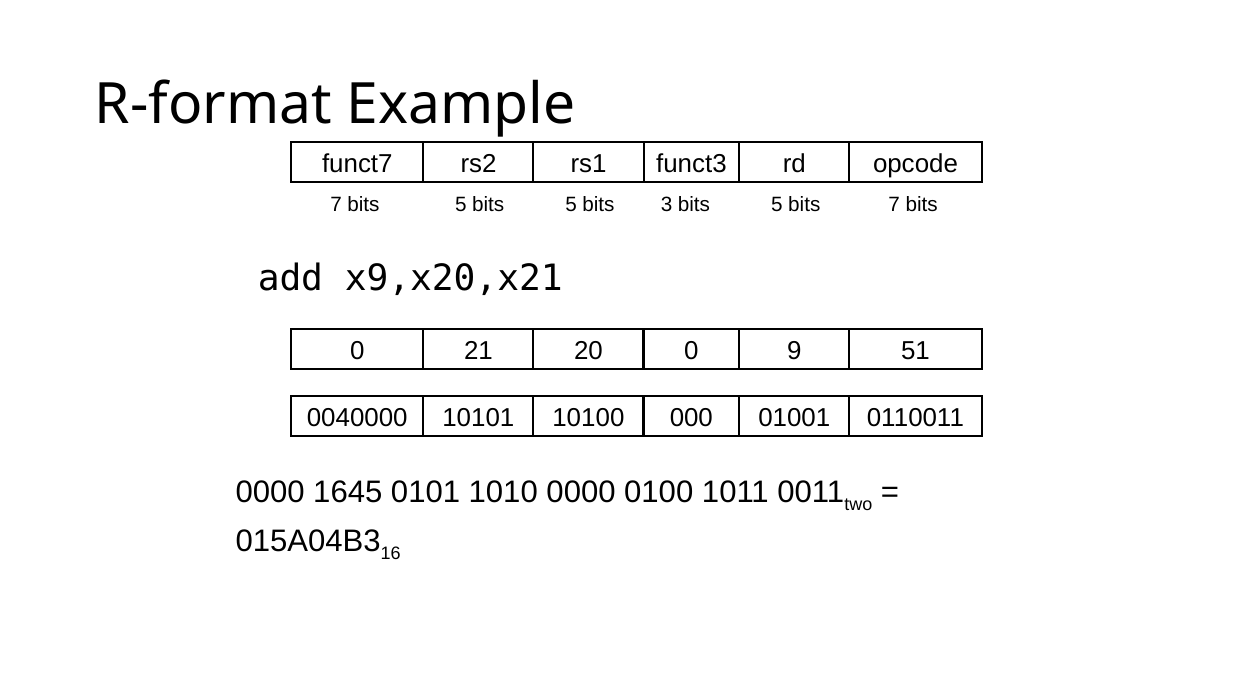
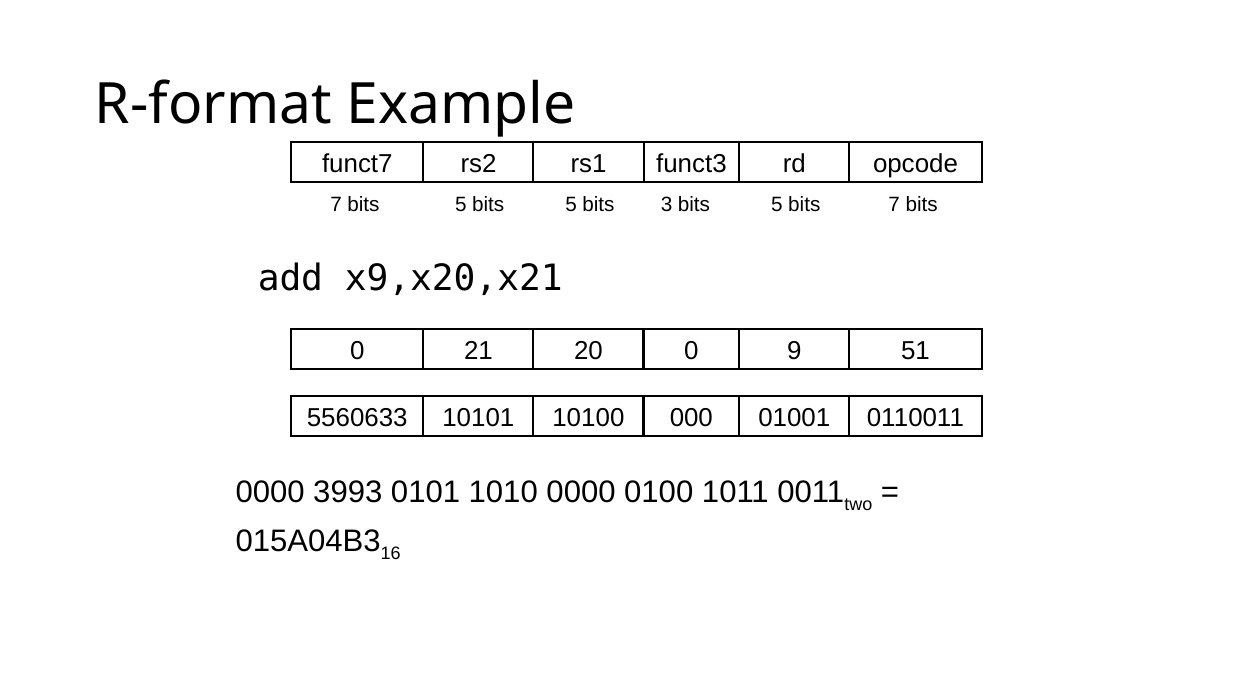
0040000: 0040000 -> 5560633 (357, 418)
1645: 1645 -> 3993 (348, 493)
